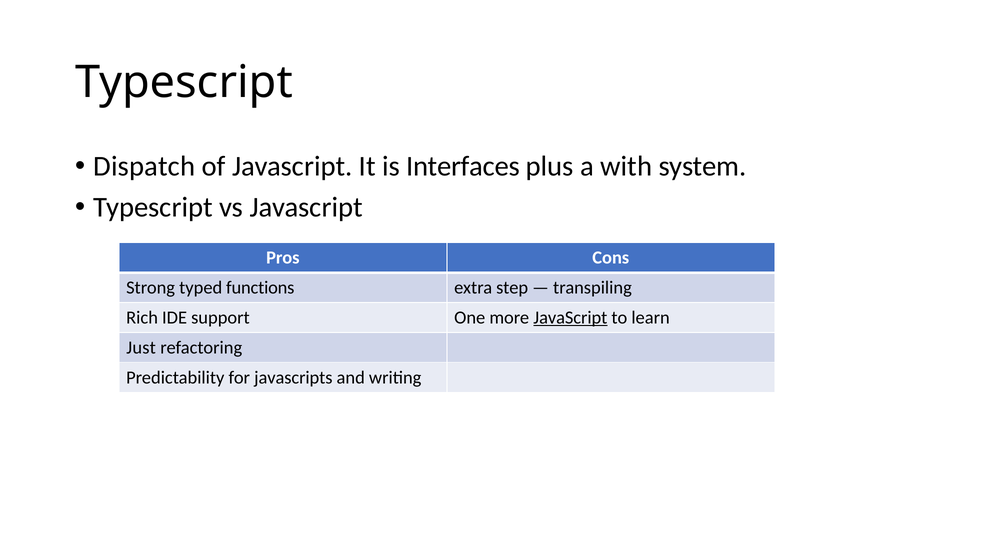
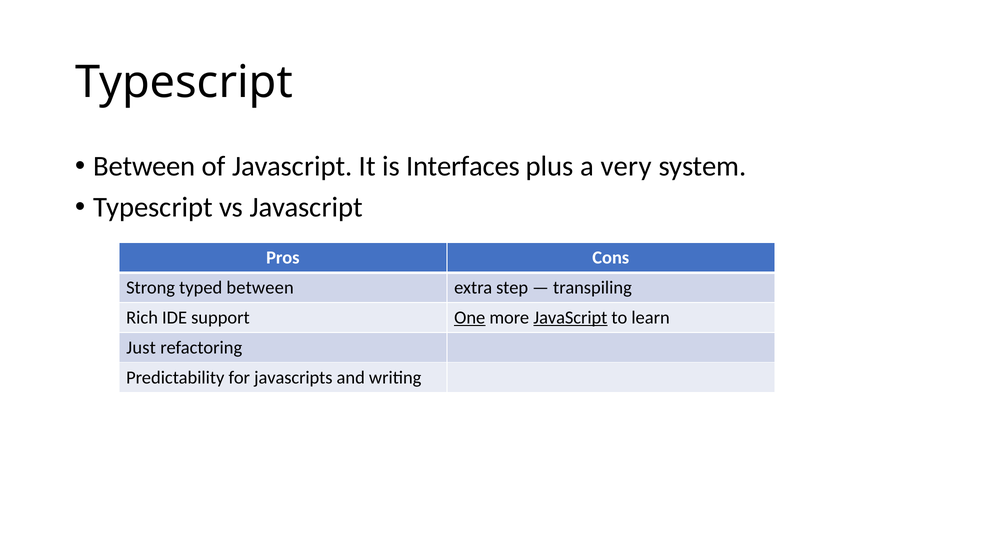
Dispatch: Dispatch -> Between (145, 166)
with: with -> very (626, 166)
typed functions: functions -> between (260, 288)
One underline: none -> present (470, 318)
